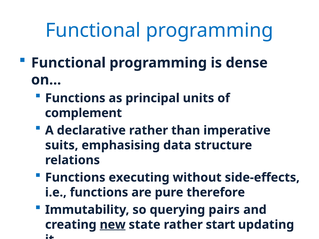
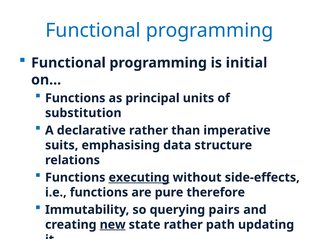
dense: dense -> initial (247, 63)
complement: complement -> substitution (83, 113)
executing underline: none -> present (139, 178)
start: start -> path (220, 225)
